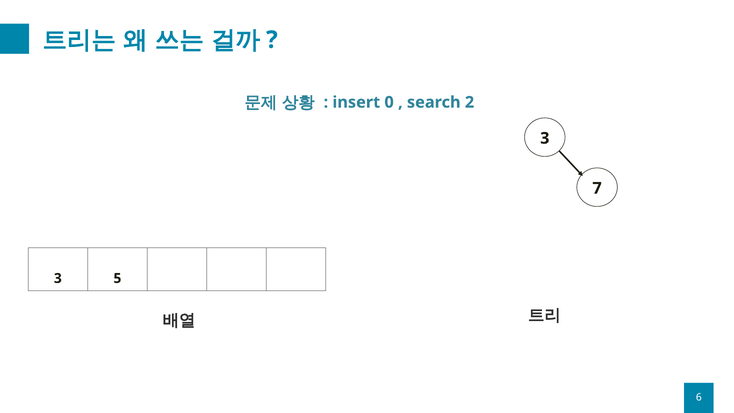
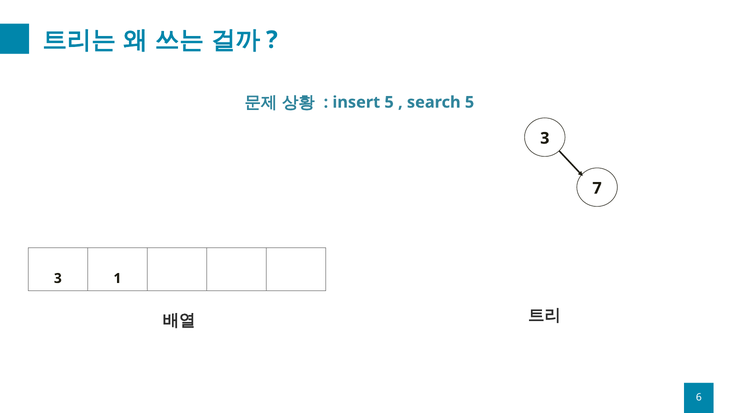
insert 0: 0 -> 5 (389, 102)
search 2: 2 -> 5 (470, 102)
5: 5 -> 1 (117, 278)
